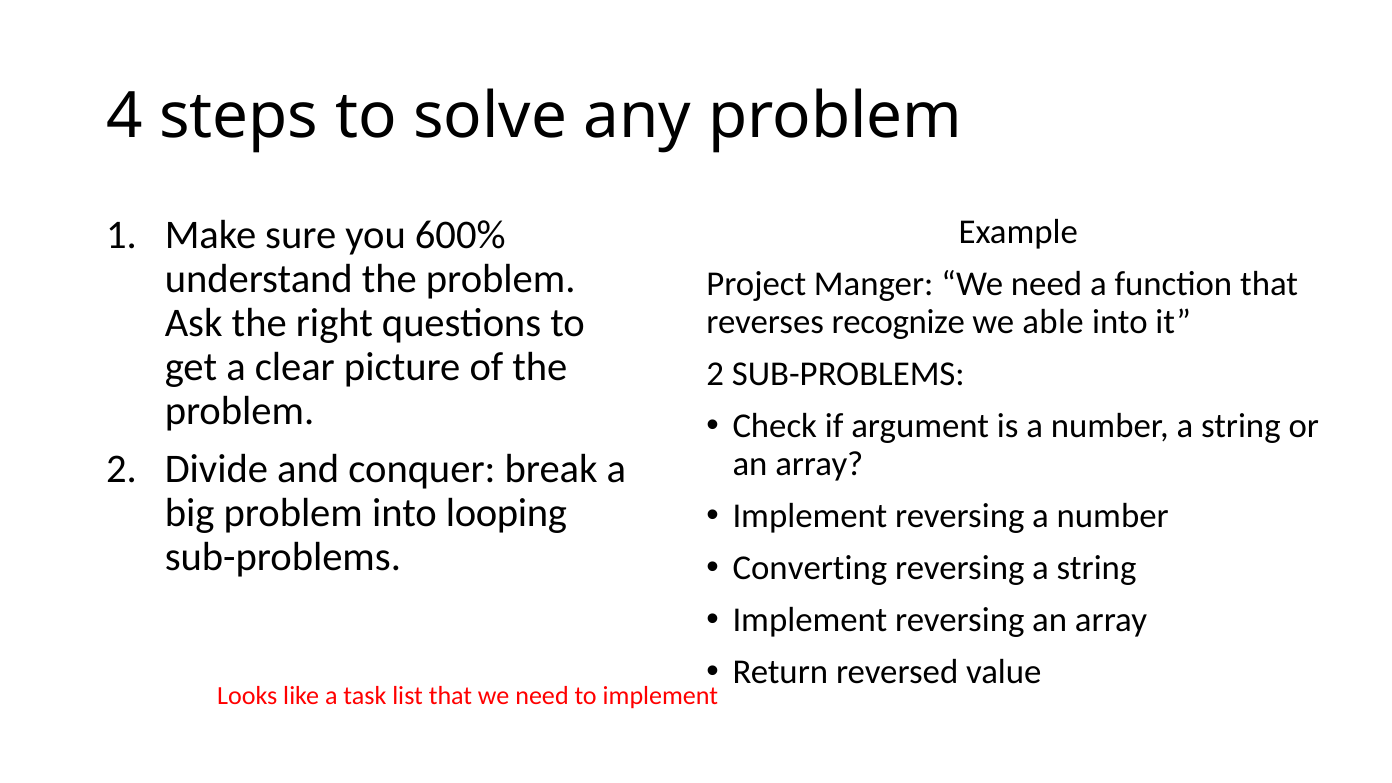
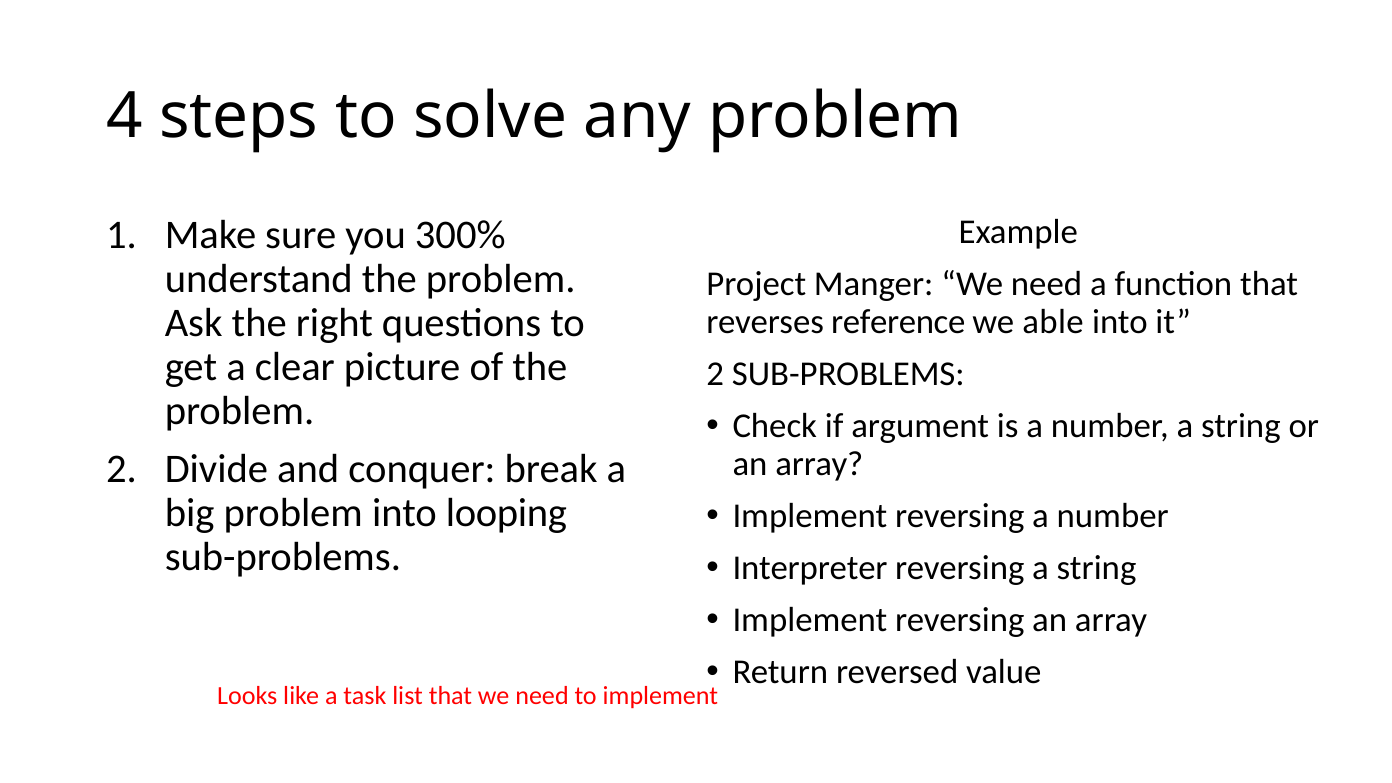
600%: 600% -> 300% (460, 235)
recognize: recognize -> reference (898, 322)
Converting: Converting -> Interpreter (810, 568)
